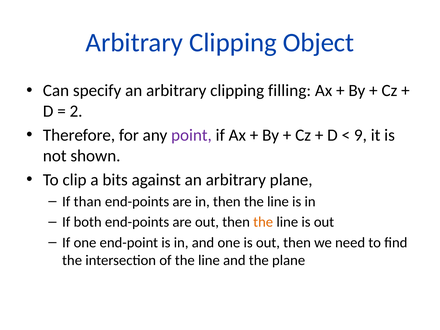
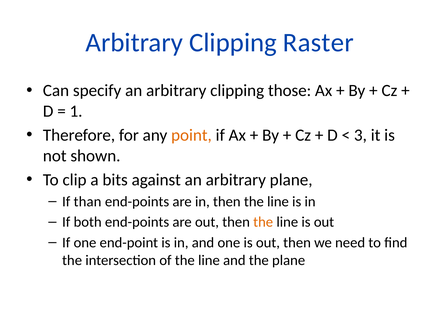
Object: Object -> Raster (318, 43)
filling: filling -> those (290, 91)
2: 2 -> 1 (76, 111)
point colour: purple -> orange (191, 135)
9: 9 -> 3 (360, 135)
